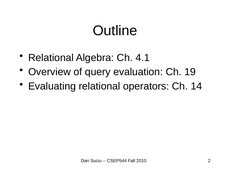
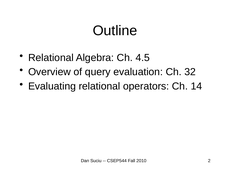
4.1: 4.1 -> 4.5 (143, 58)
19: 19 -> 32 (190, 72)
